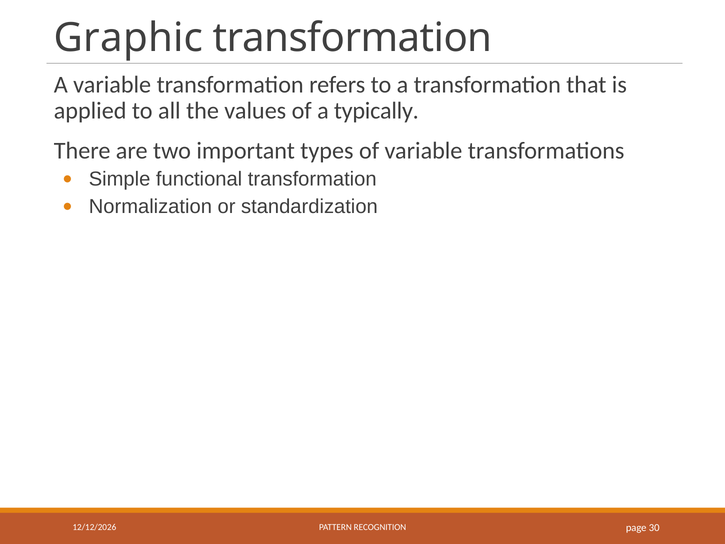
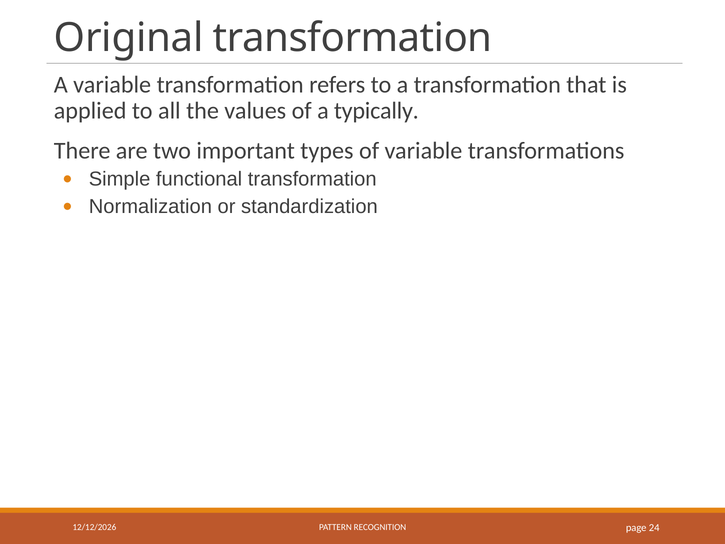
Graphic: Graphic -> Original (129, 38)
30: 30 -> 24 (654, 527)
